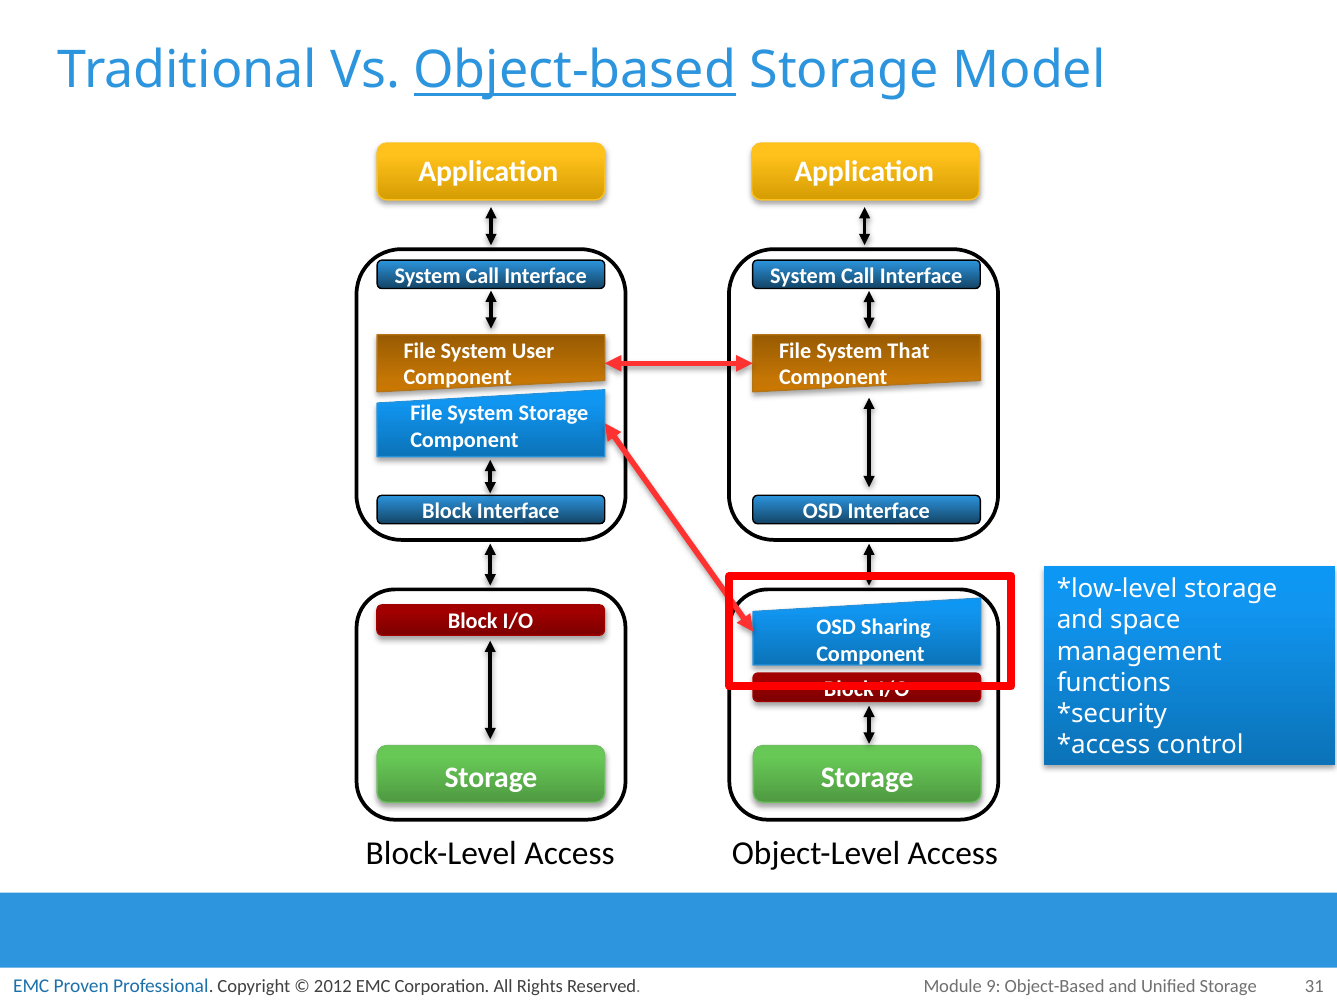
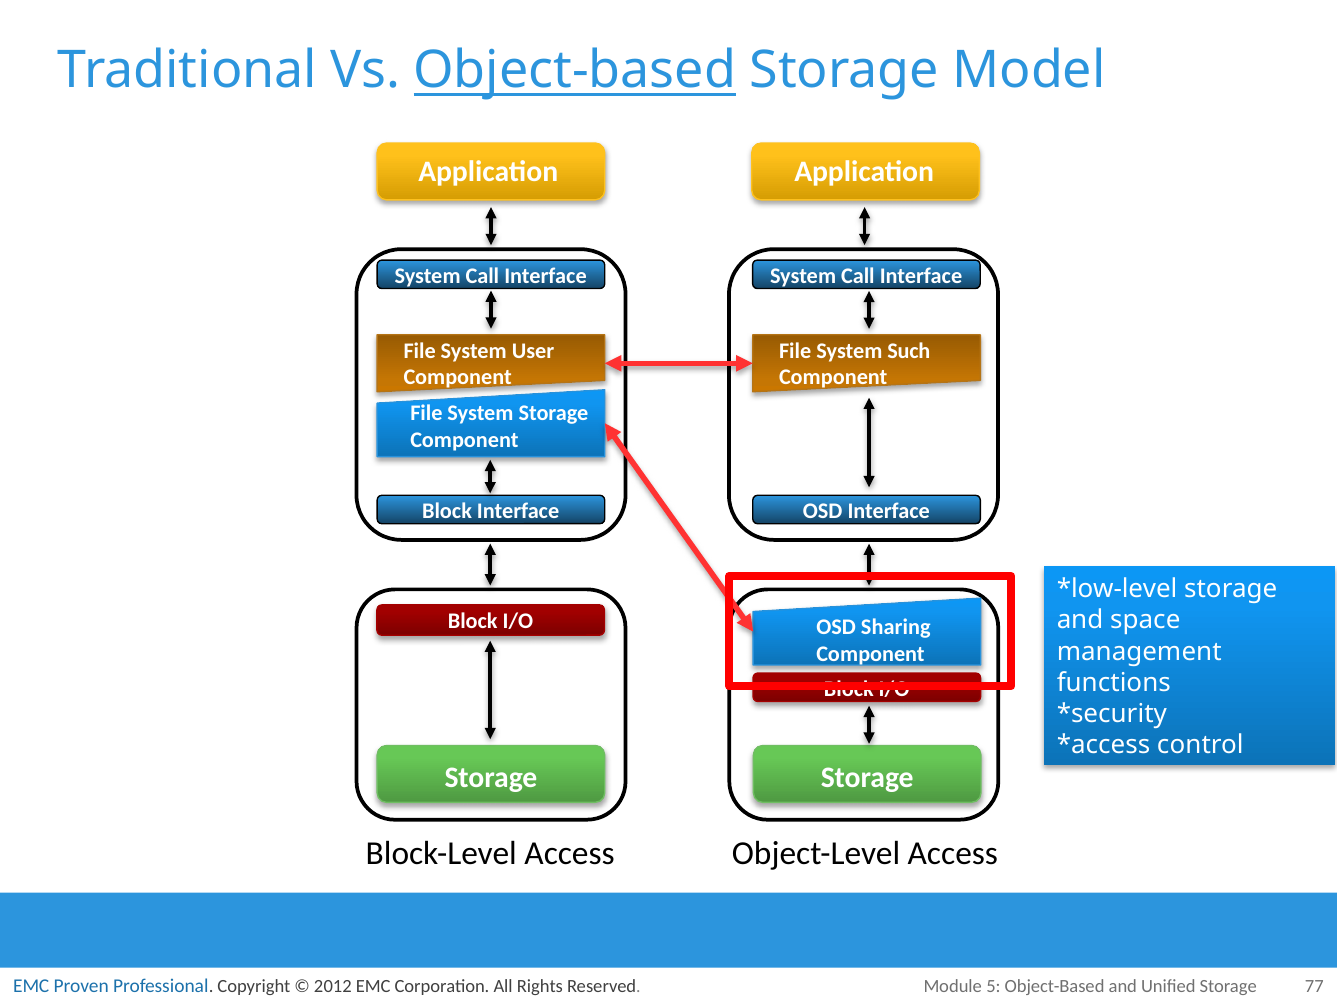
That: That -> Such (909, 351)
9: 9 -> 5 (993, 986)
31: 31 -> 77 (1314, 986)
